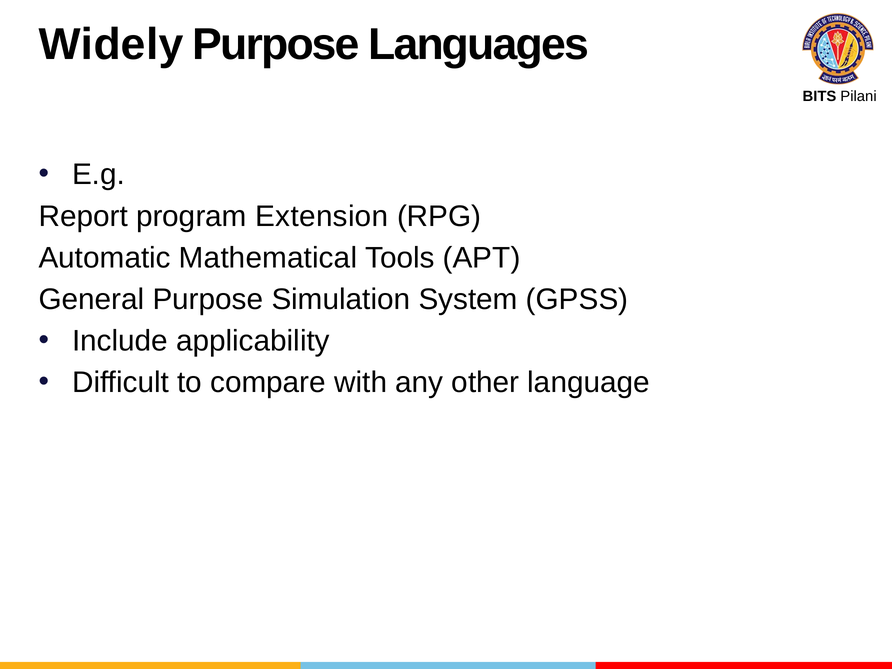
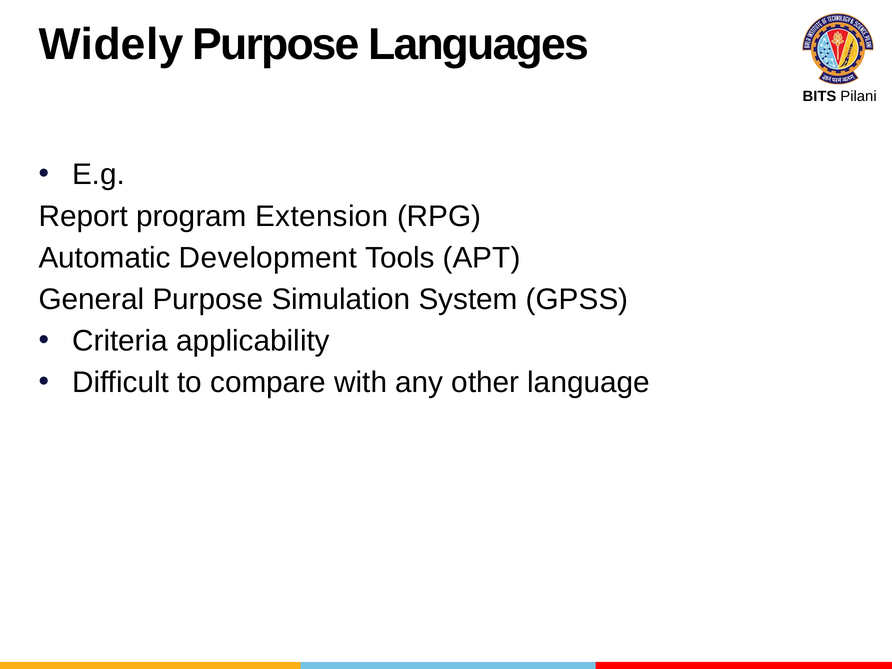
Mathematical: Mathematical -> Development (268, 258)
Include: Include -> Criteria (120, 341)
